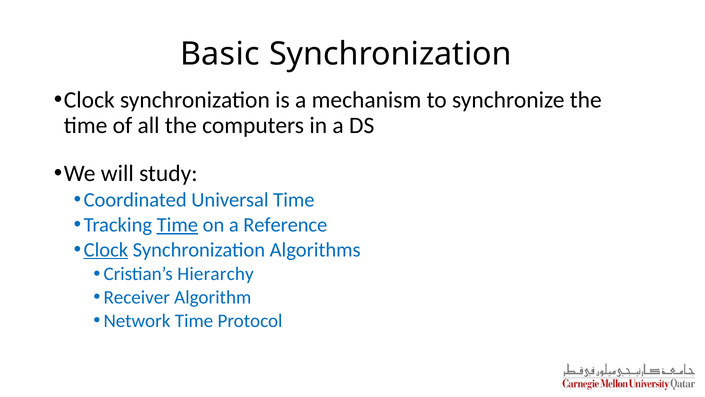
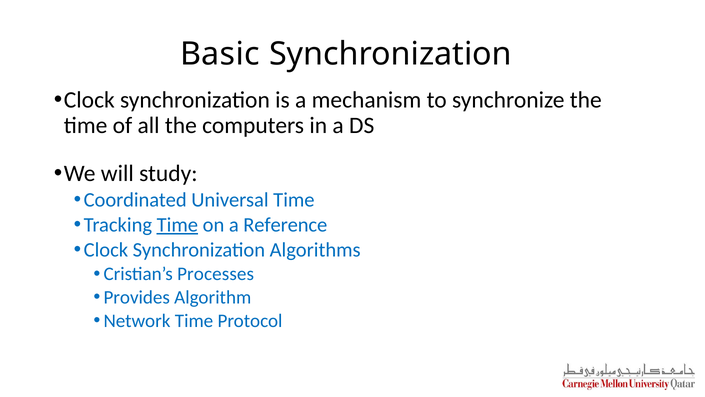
Clock underline: present -> none (106, 249)
Hierarchy: Hierarchy -> Processes (216, 274)
Receiver: Receiver -> Provides (137, 297)
